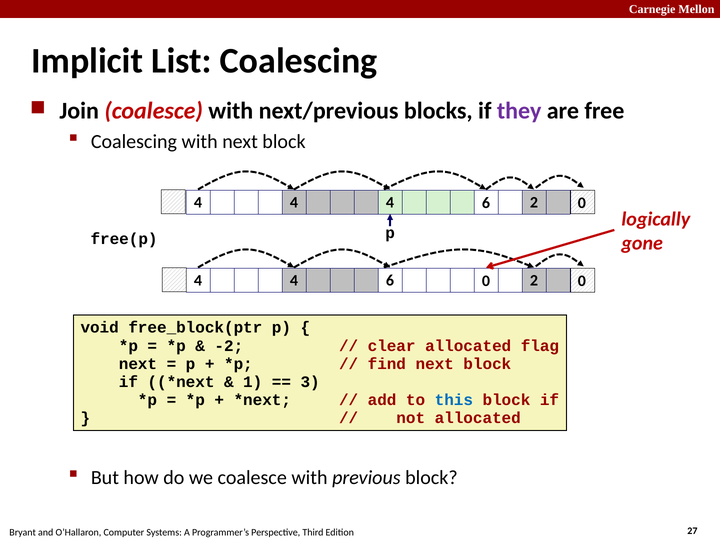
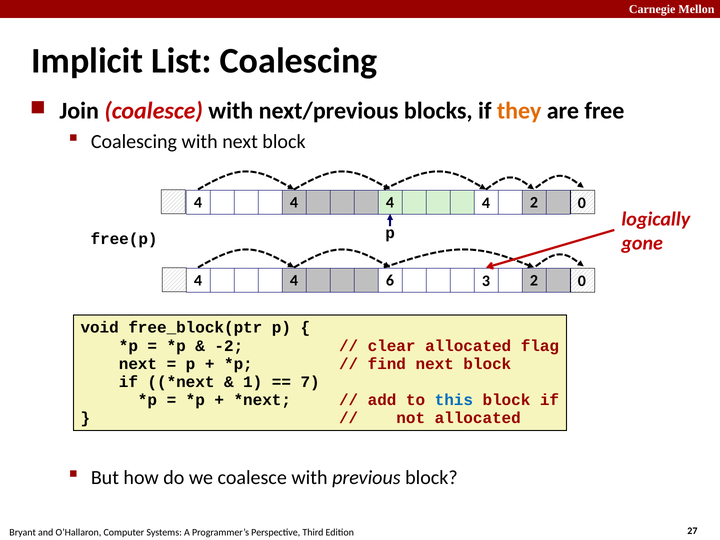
they colour: purple -> orange (519, 111)
6: 6 -> 4 (486, 203)
6 0: 0 -> 3 (486, 281)
3: 3 -> 7 (310, 382)
